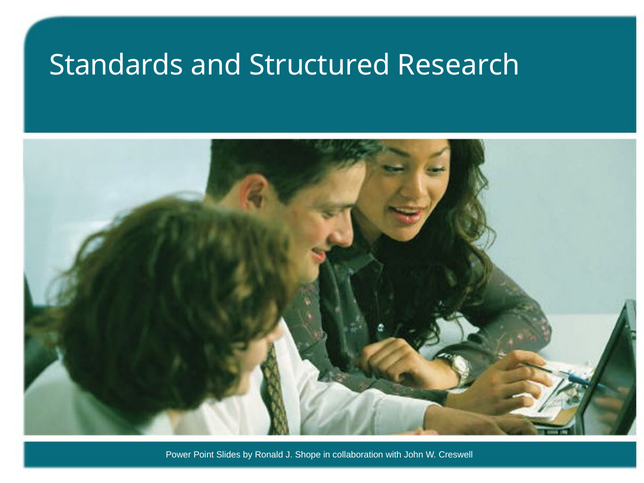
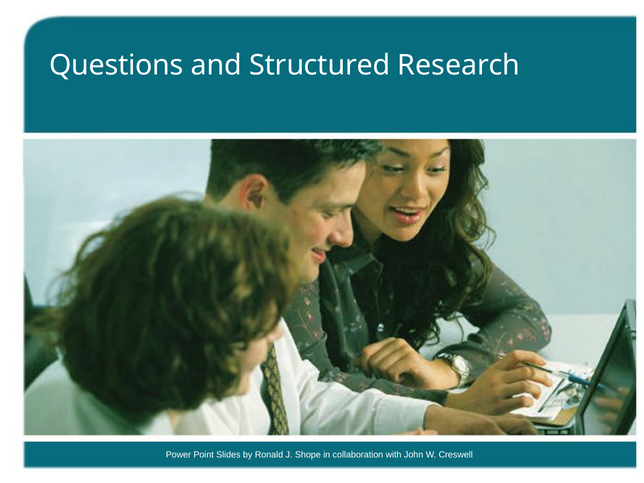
Standards: Standards -> Questions (116, 65)
